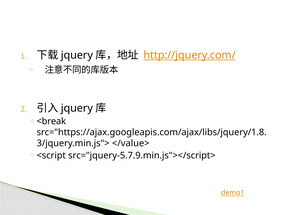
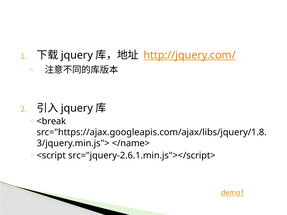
</value>: </value> -> </name> (131, 143)
src="jquery-5.7.9.min.js"></script>: src="jquery-5.7.9.min.js"></script> -> src="jquery-2.6.1.min.js"></script> (142, 156)
